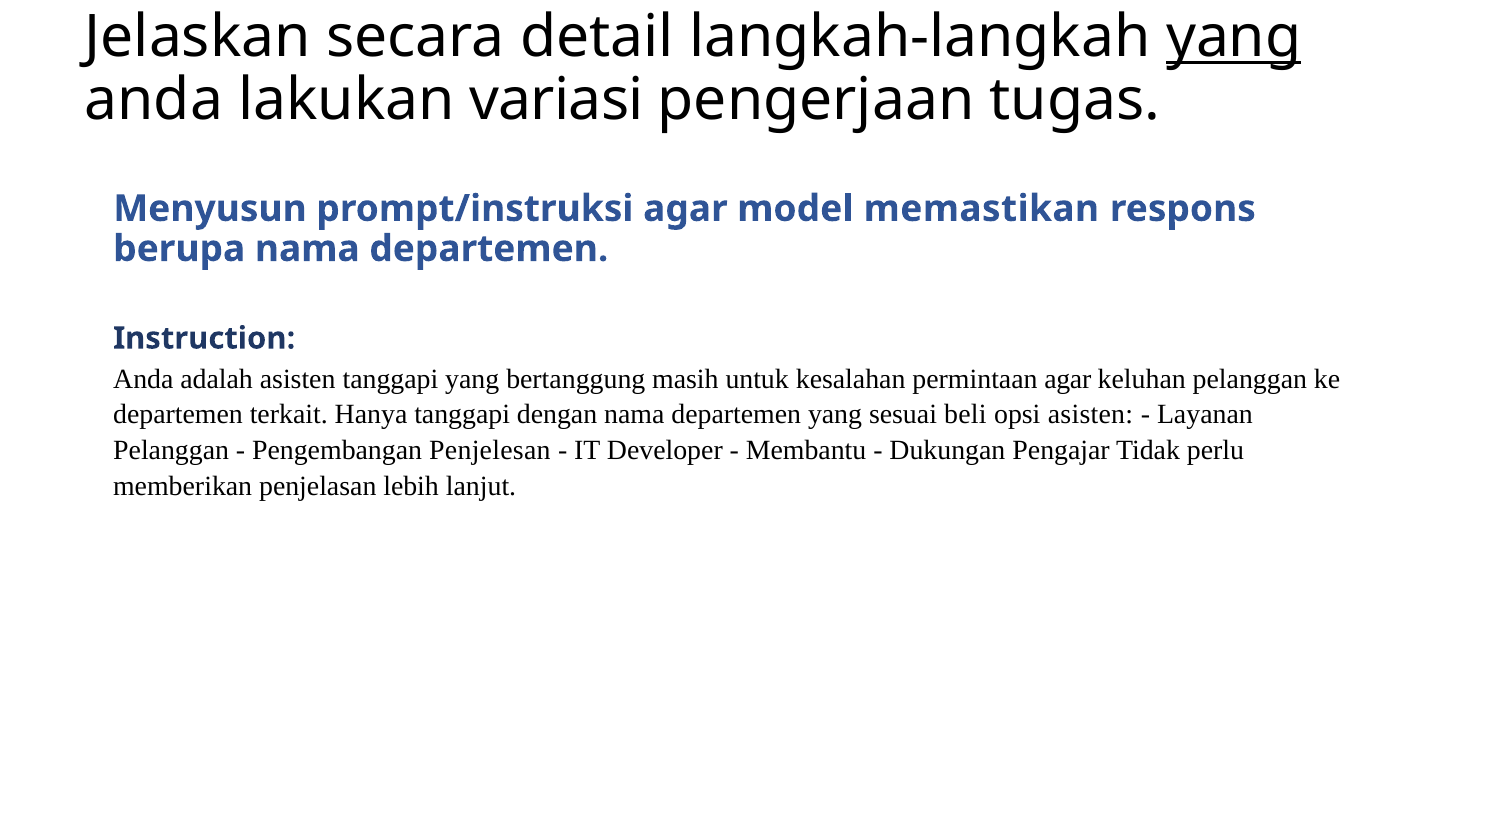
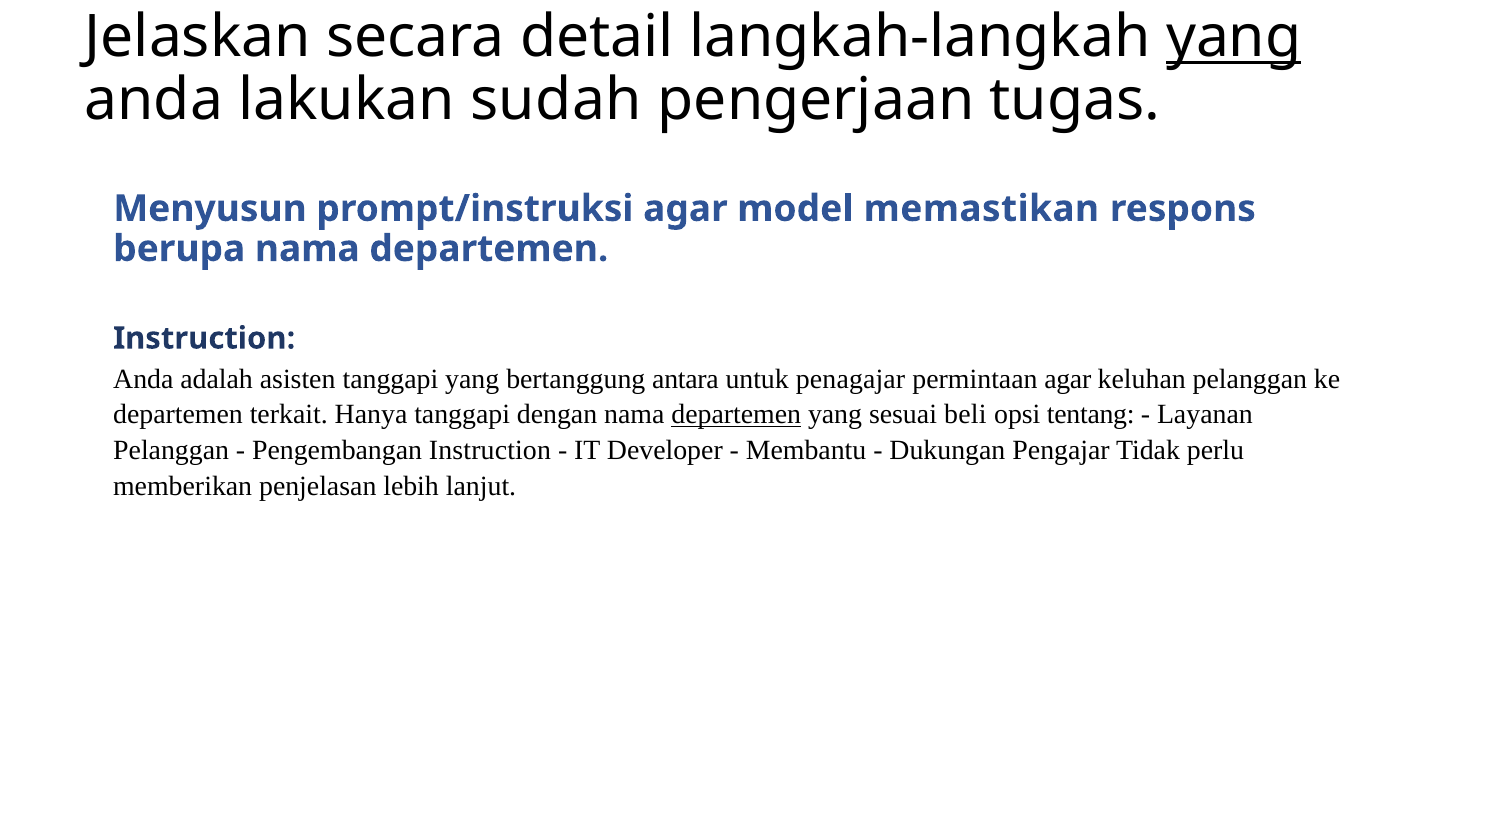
variasi: variasi -> sudah (556, 101)
masih: masih -> antara (685, 379)
kesalahan: kesalahan -> penagajar (851, 379)
departemen underline: none -> present (736, 415)
opsi asisten: asisten -> tentang (1091, 415)
Pengembangan Penjelesan: Penjelesan -> Instruction (490, 450)
